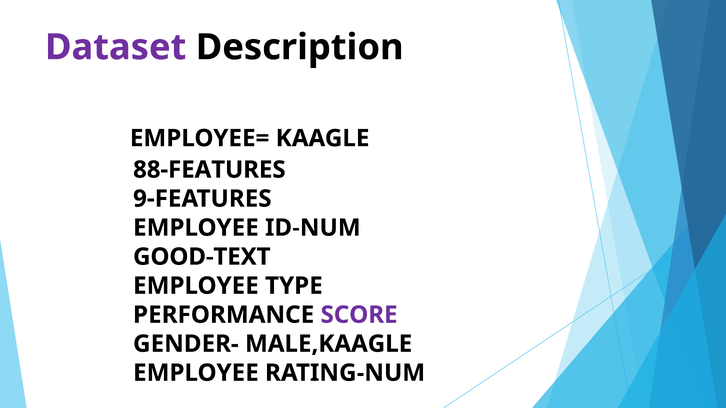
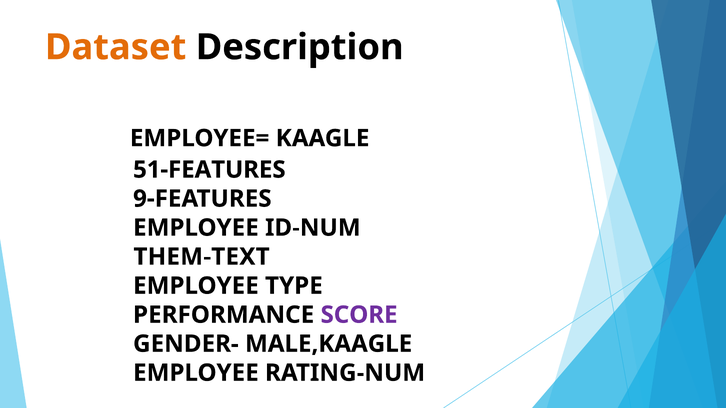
Dataset colour: purple -> orange (116, 47)
88-FEATURES: 88-FEATURES -> 51-FEATURES (209, 170)
GOOD-TEXT: GOOD-TEXT -> THEM-TEXT (202, 257)
